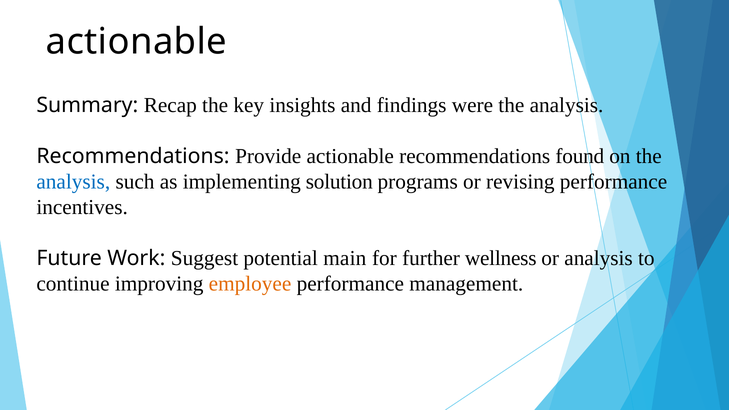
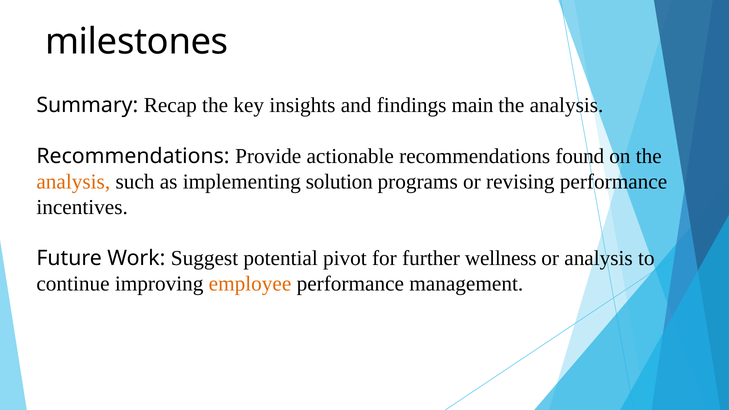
actionable: actionable -> milestones (137, 42)
were: were -> main (473, 105)
analysis colour: blue -> orange (73, 182)
main: main -> pivot (345, 258)
